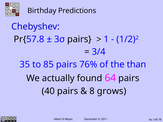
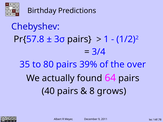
85: 85 -> 80 (49, 65)
76%: 76% -> 39% (88, 65)
than: than -> over (136, 65)
